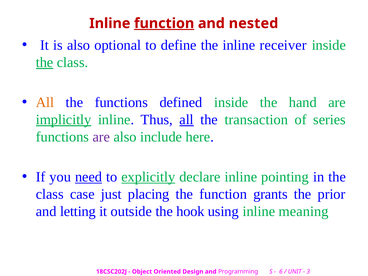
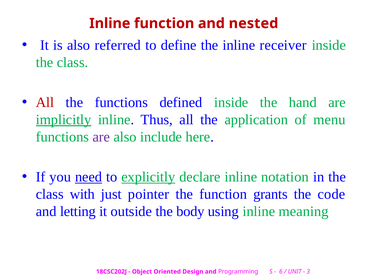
function underline: present -> none (164, 23)
optional: optional -> referred (118, 45)
the underline: present -> none (45, 62)
All colour: orange -> red (45, 102)
all underline: present -> none (187, 120)
transaction: transaction -> application (256, 120)
series: series -> menu (329, 120)
pointing: pointing -> notation (285, 177)
case: case -> with (82, 194)
placing: placing -> pointer (149, 194)
prior: prior -> code (331, 194)
hook: hook -> body (190, 211)
